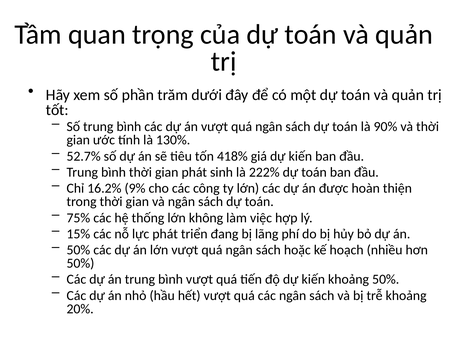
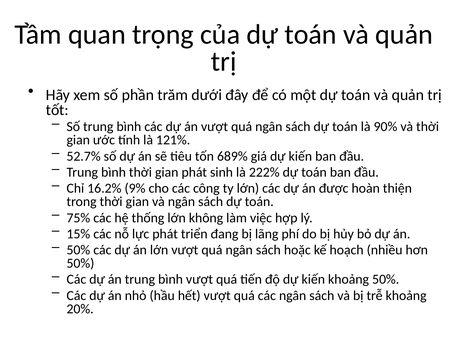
130%: 130% -> 121% (173, 140)
418%: 418% -> 689% (232, 156)
